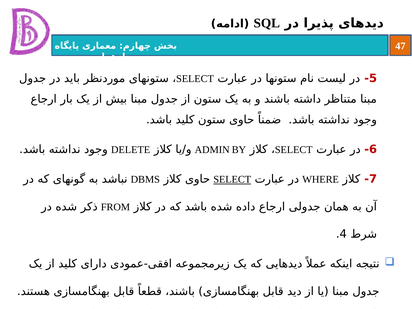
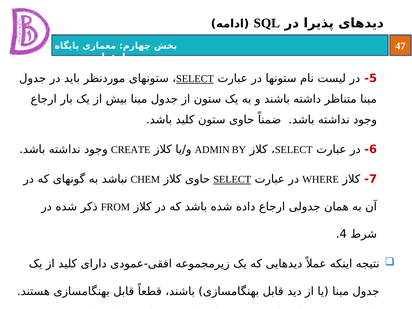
SELECT underline: none -> present (195, 79)
DELETE: DELETE -> CREATE (131, 150)
DBMS: DBMS -> CHEM (145, 180)
